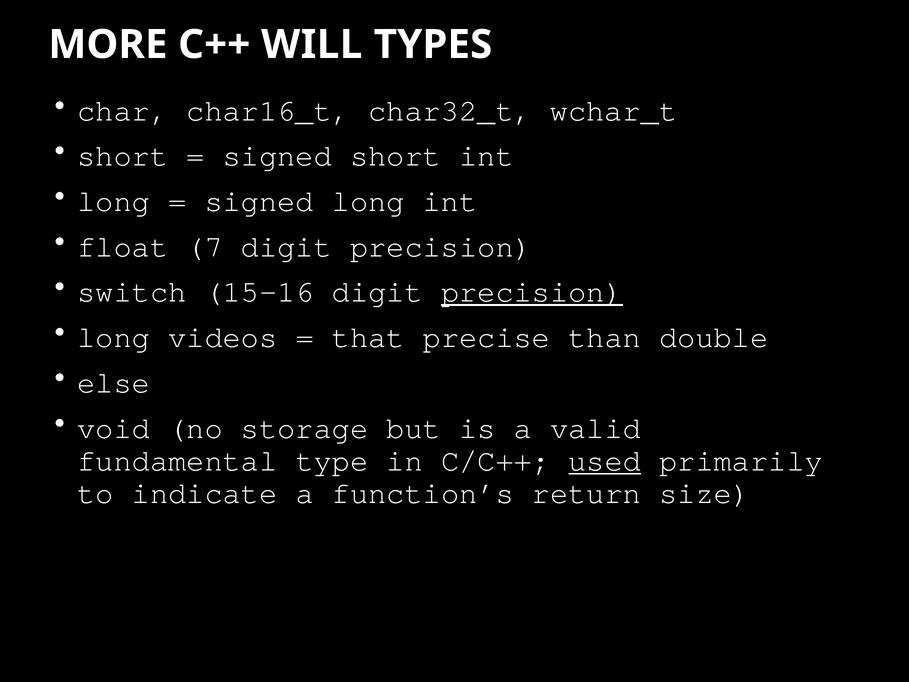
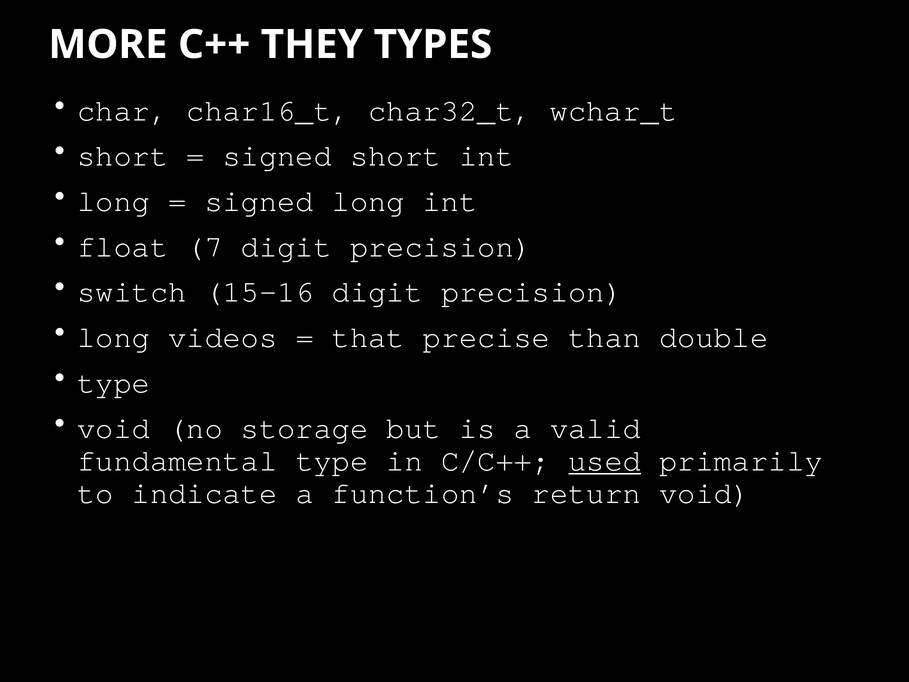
WILL: WILL -> THEY (312, 45)
precision underline: present -> none (532, 292)
else: else -> type (114, 383)
return size: size -> void (705, 493)
